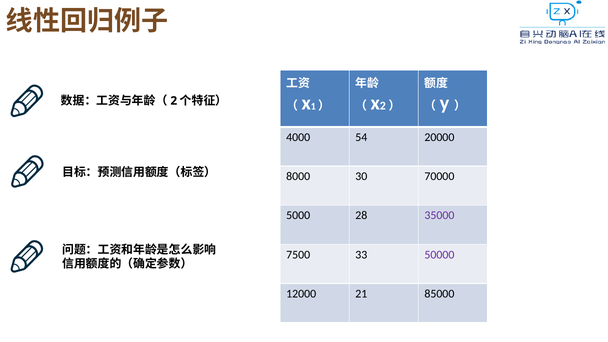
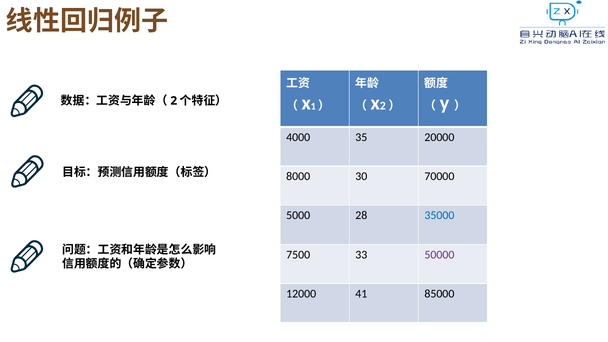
54: 54 -> 35 (361, 137)
35000 colour: purple -> blue (439, 216)
21: 21 -> 41 (361, 294)
